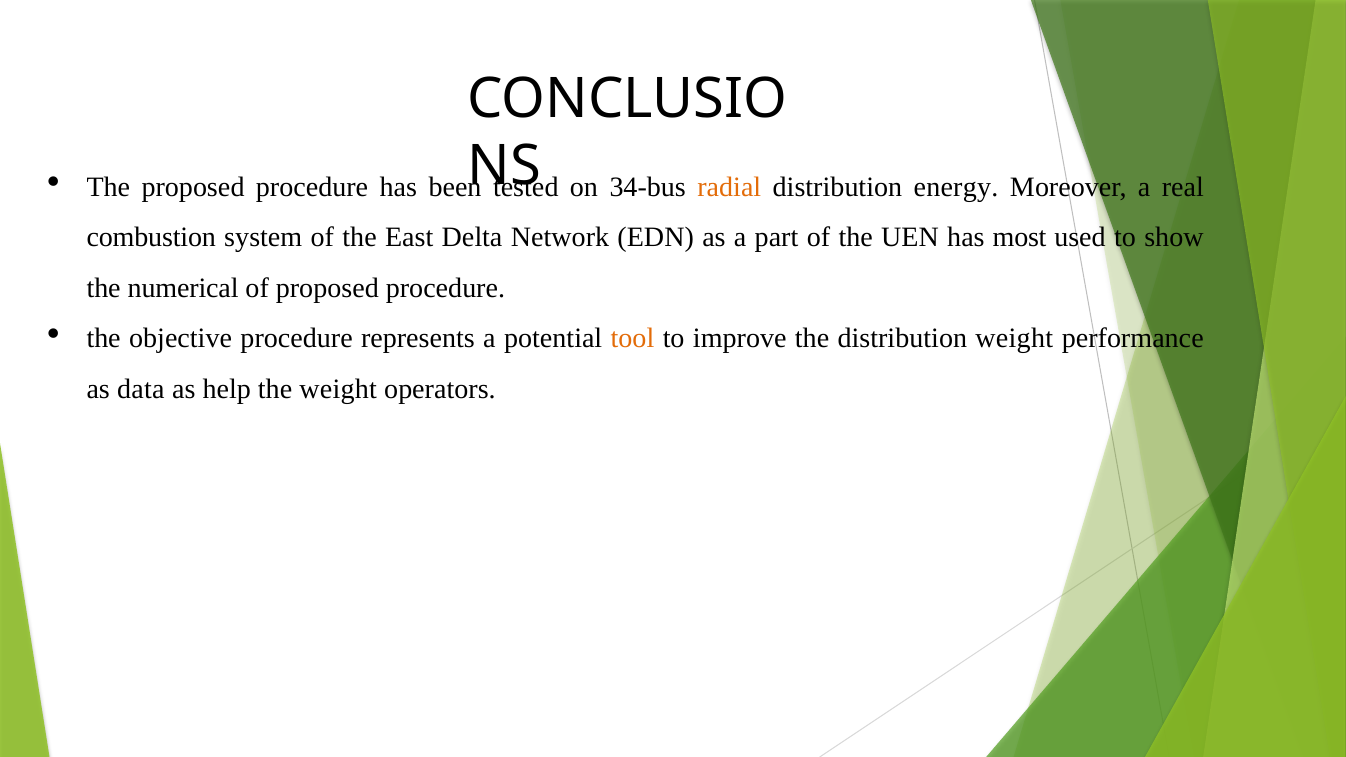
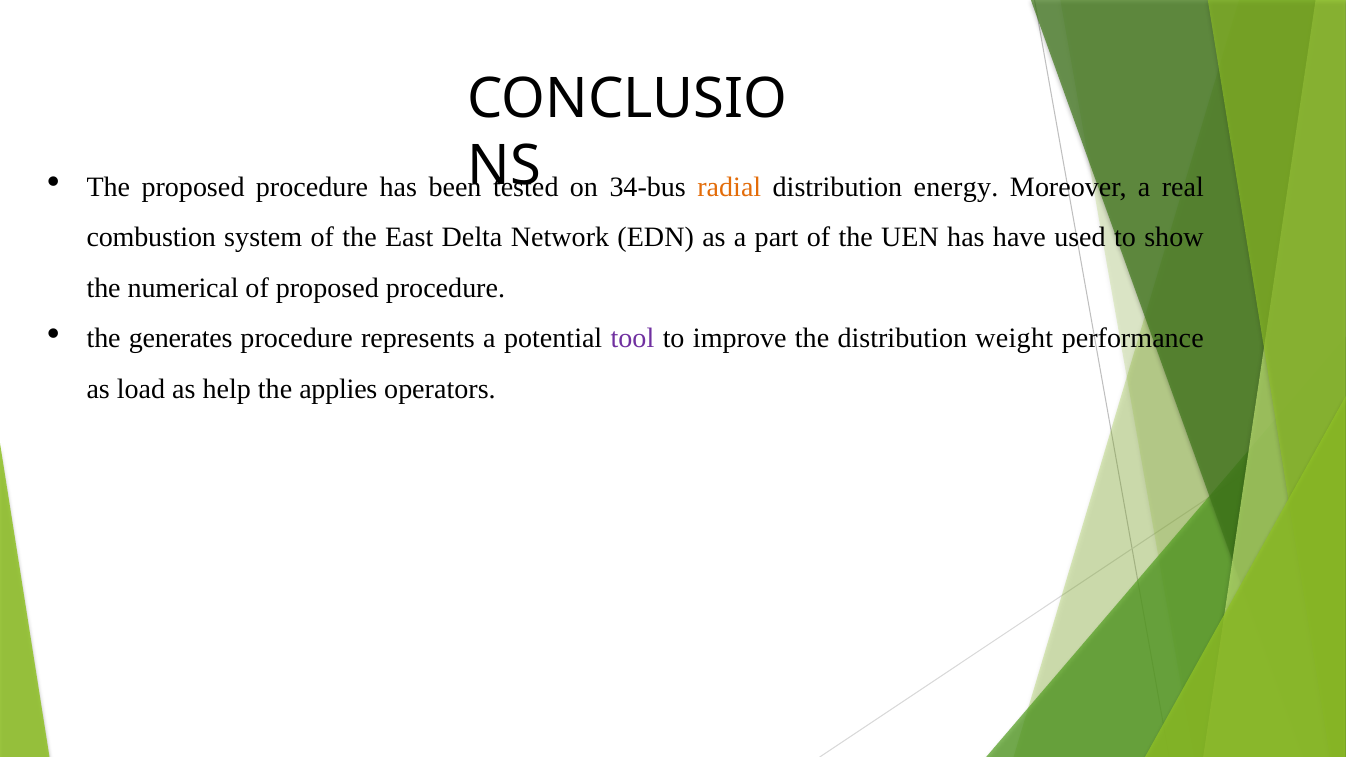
most: most -> have (1019, 237)
objective: objective -> generates (181, 338)
tool colour: orange -> purple (632, 338)
data: data -> load (141, 389)
the weight: weight -> applies (338, 389)
